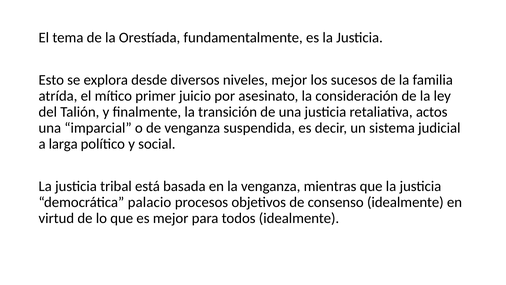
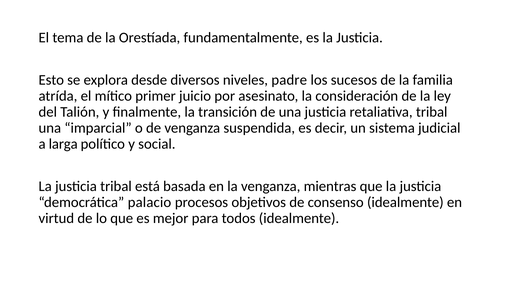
niveles mejor: mejor -> padre (289, 80)
retaliativa actos: actos -> tribal (432, 112)
